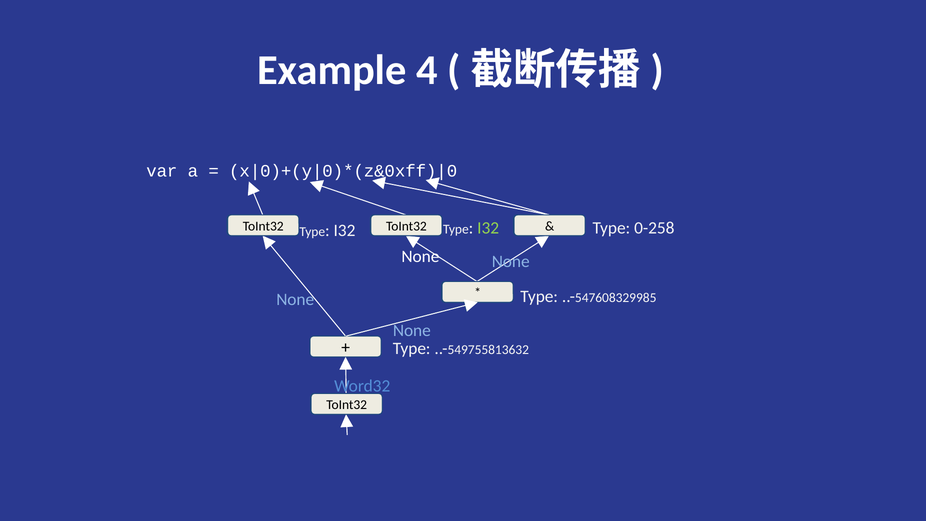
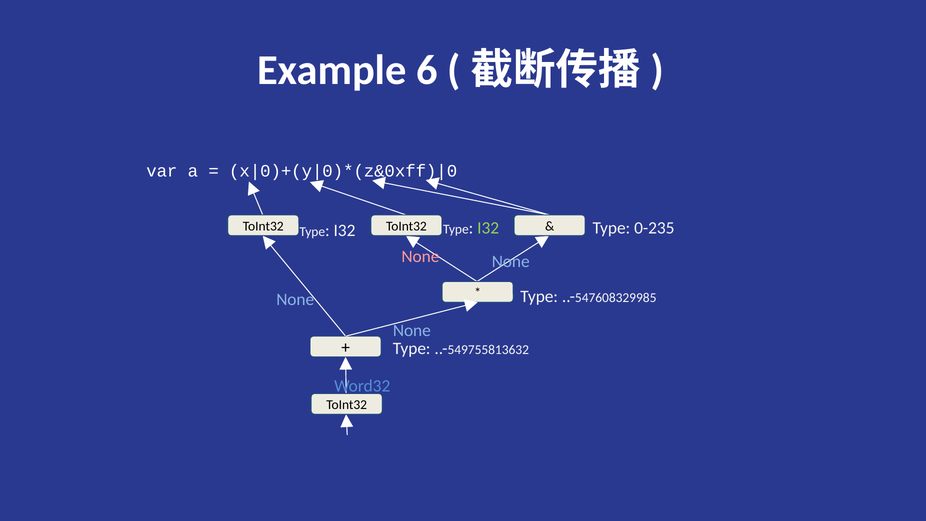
4: 4 -> 6 (427, 70)
0-258: 0-258 -> 0-235 (654, 228)
None colour: white -> pink (420, 257)
